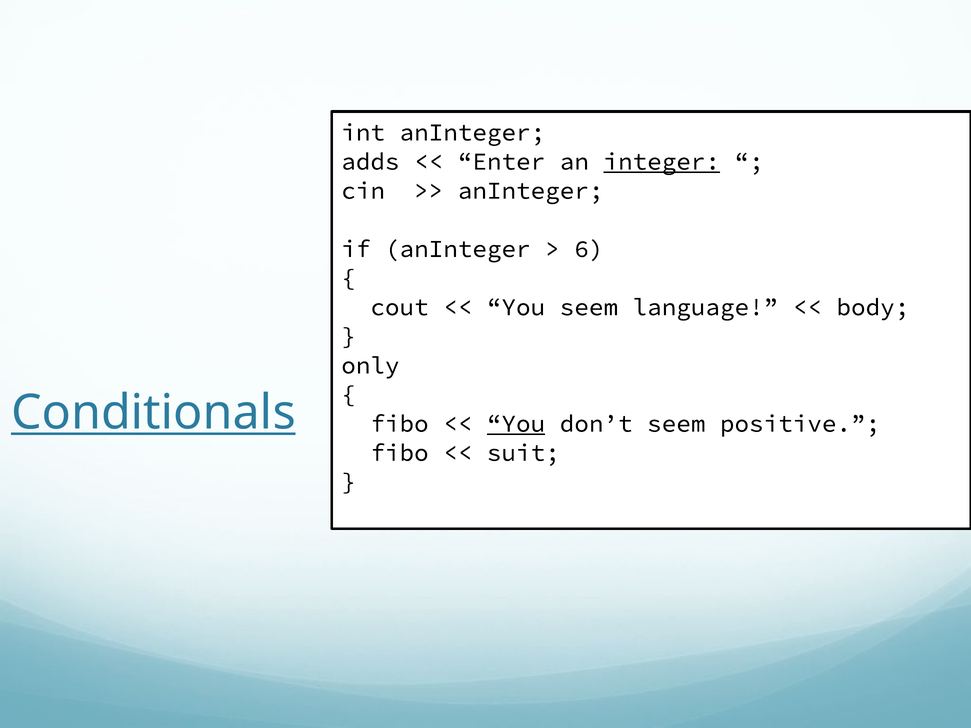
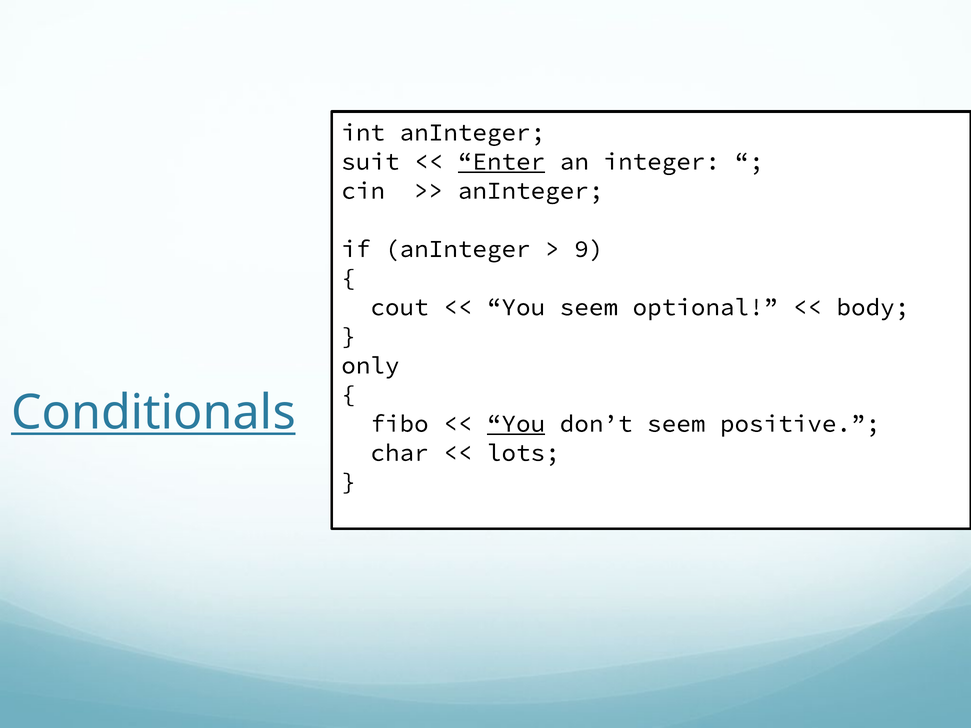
adds: adds -> suit (370, 162)
Enter underline: none -> present (501, 162)
integer underline: present -> none (662, 162)
6: 6 -> 9 (589, 249)
language: language -> optional (705, 307)
fibo: fibo -> char (400, 453)
suit: suit -> lots (523, 453)
